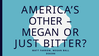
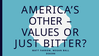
MEGAN: MEGAN -> VALUES (40, 32)
